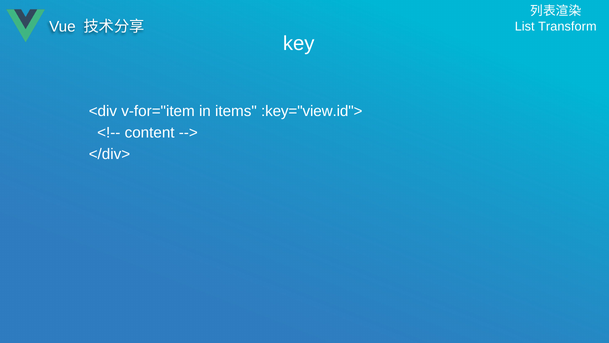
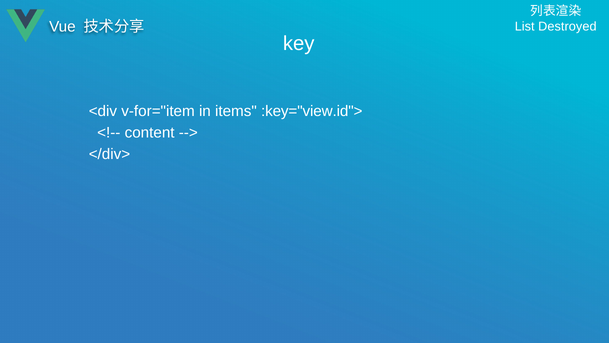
Transform: Transform -> Destroyed (567, 26)
